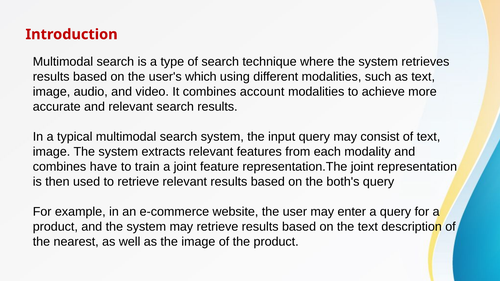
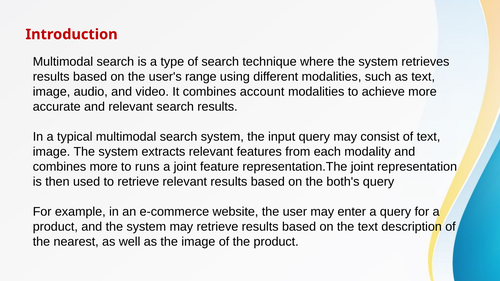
which: which -> range (201, 77)
combines have: have -> more (104, 167)
train: train -> runs (147, 167)
